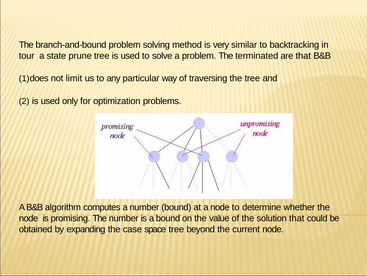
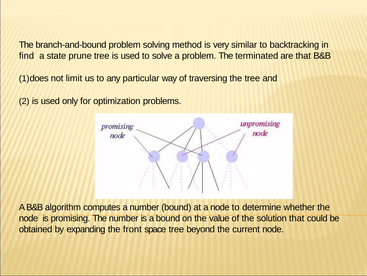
tour: tour -> find (26, 56)
case: case -> front (132, 229)
